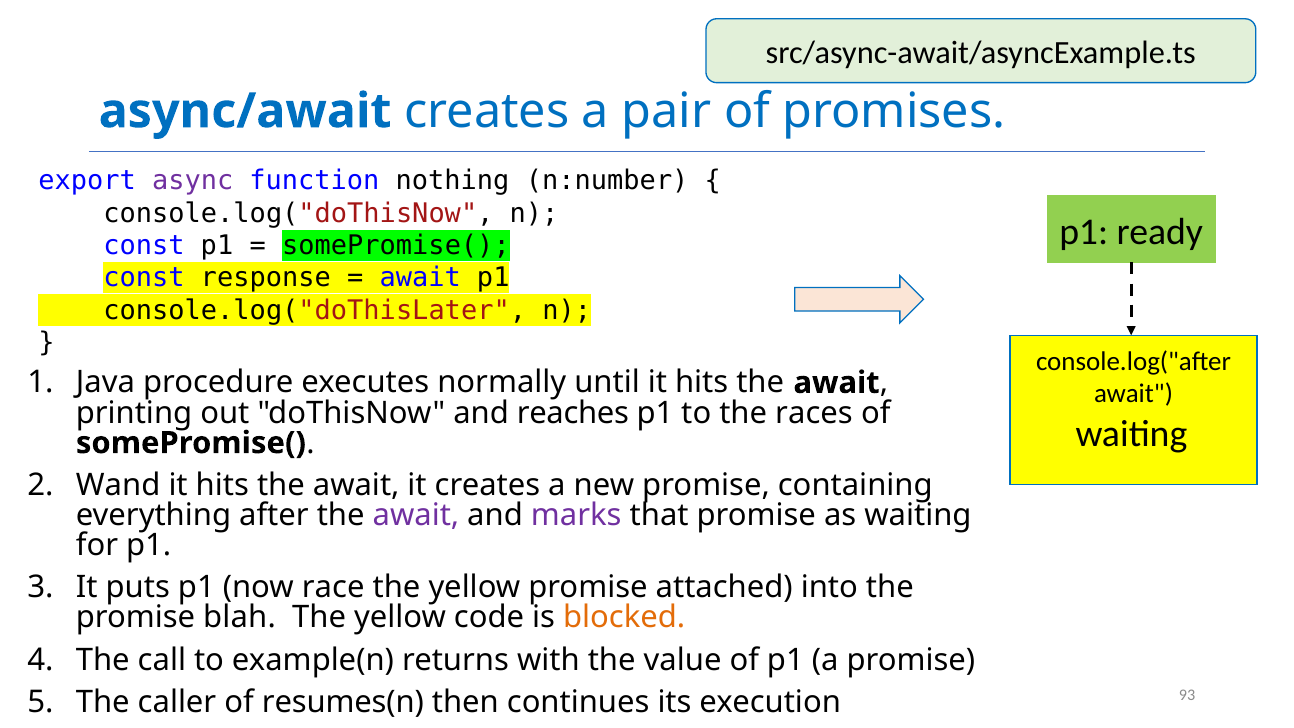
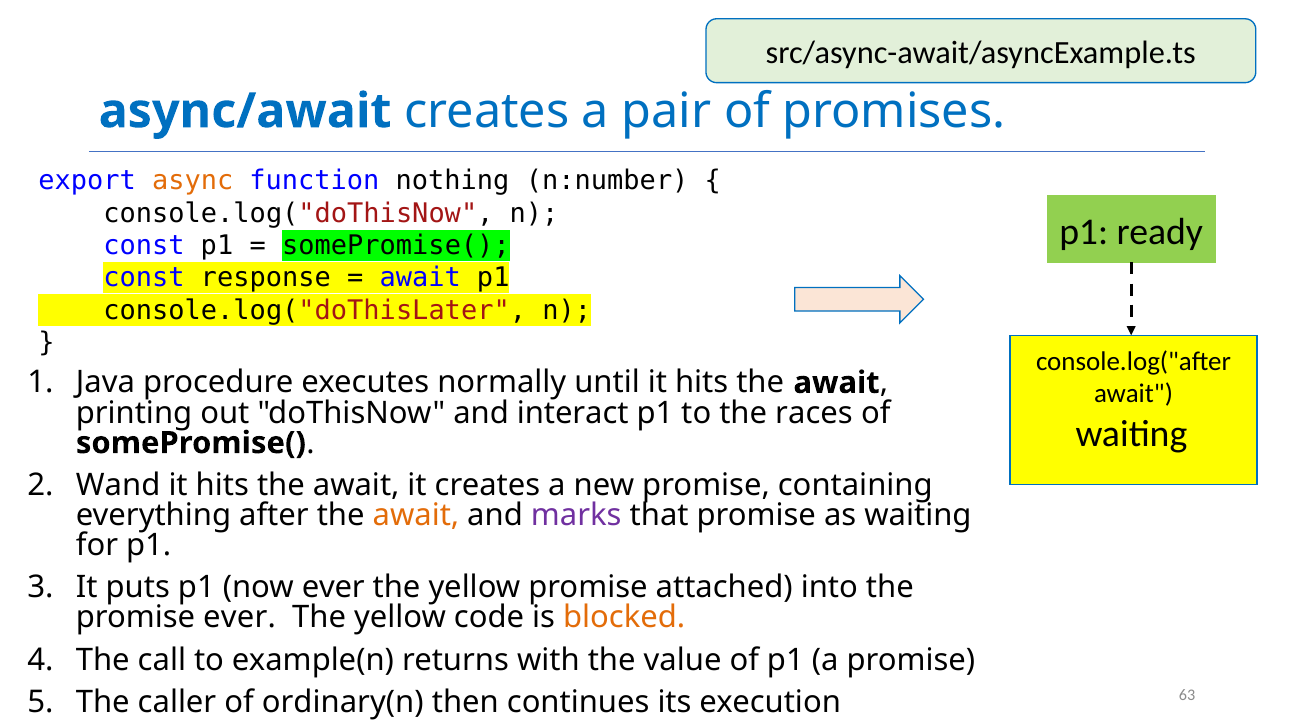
async colour: purple -> orange (193, 181)
reaches: reaches -> interact (573, 413)
await colour: purple -> orange (416, 515)
now race: race -> ever (333, 588)
promise blah: blah -> ever (239, 618)
resumes(n: resumes(n -> ordinary(n (343, 702)
93: 93 -> 63 (1187, 695)
